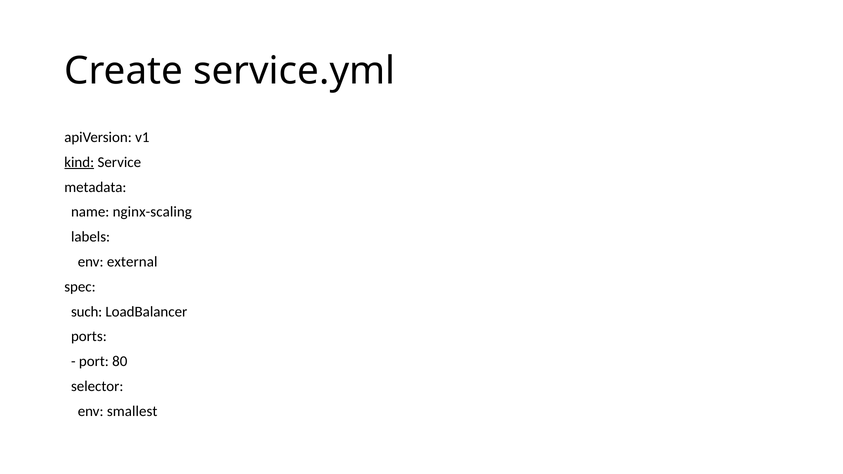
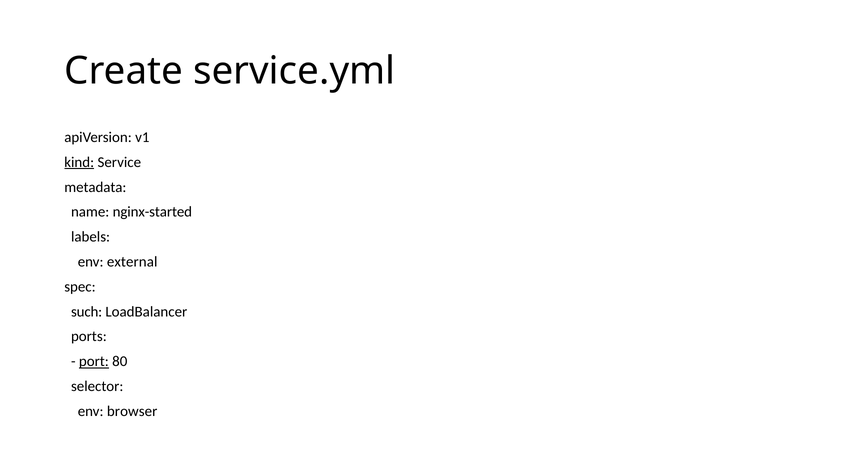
nginx-scaling: nginx-scaling -> nginx-started (152, 212)
port underline: none -> present (94, 362)
smallest: smallest -> browser (132, 411)
